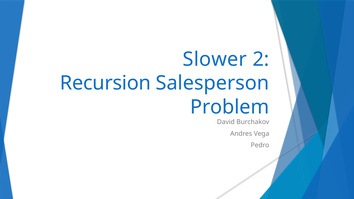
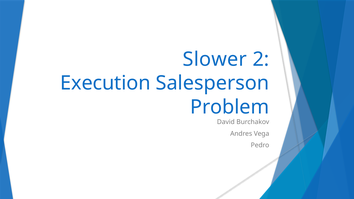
Recursion: Recursion -> Execution (105, 83)
